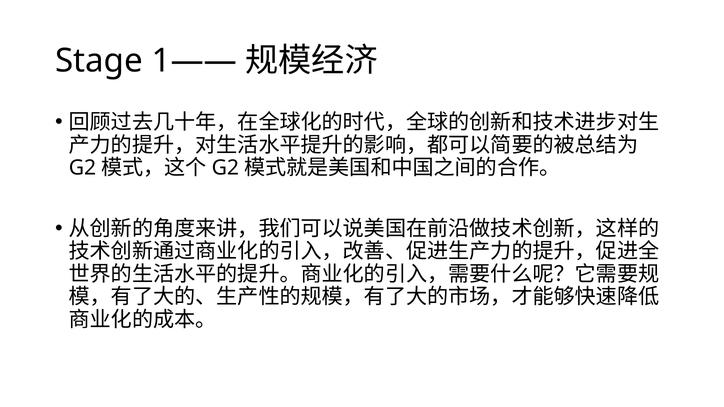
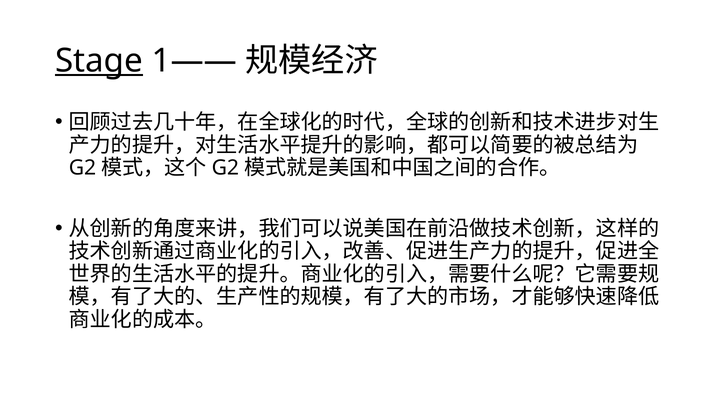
Stage underline: none -> present (99, 61)
